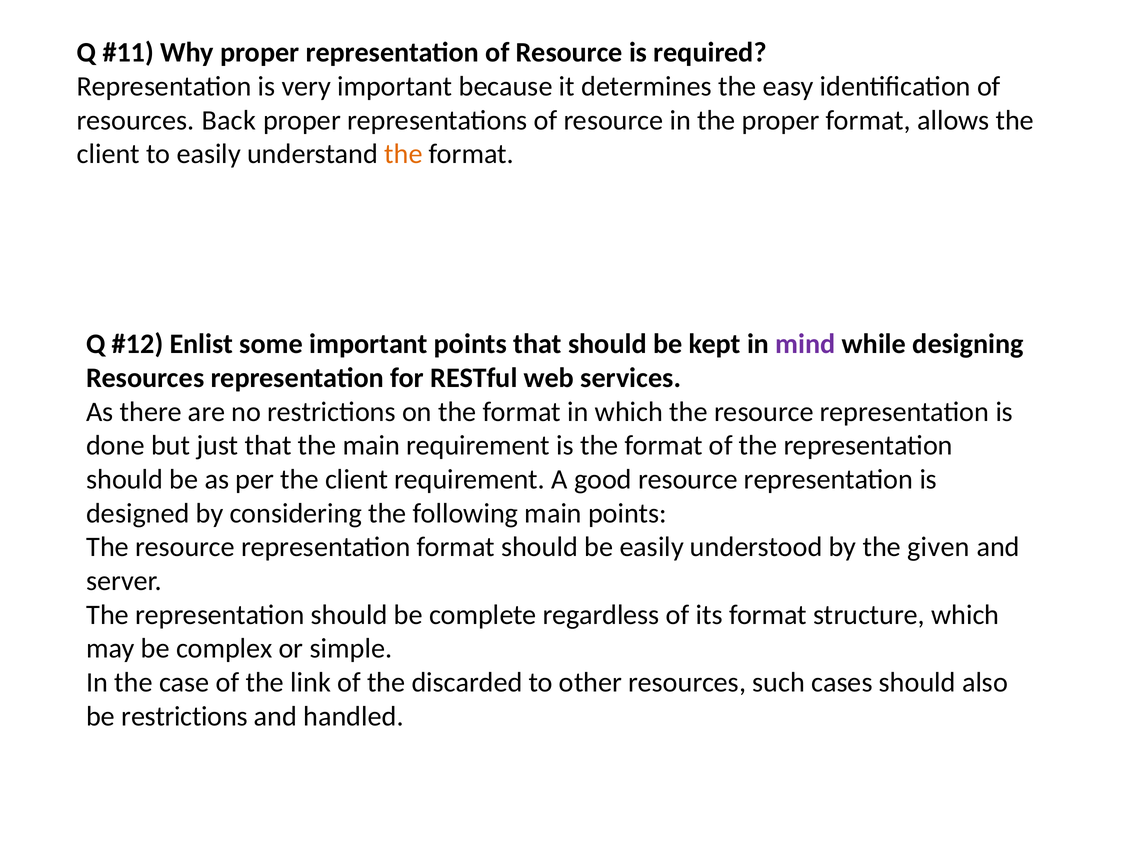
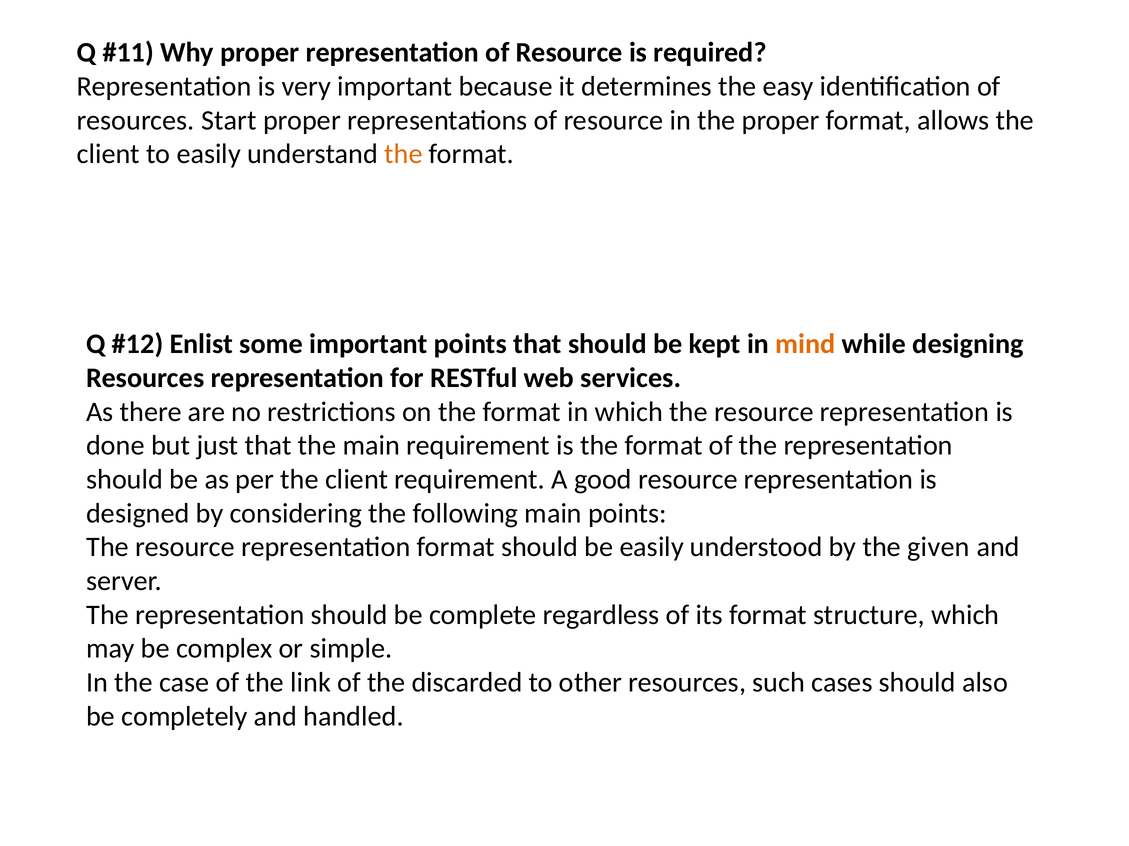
Back: Back -> Start (229, 120)
mind colour: purple -> orange (805, 344)
be restrictions: restrictions -> completely (185, 717)
